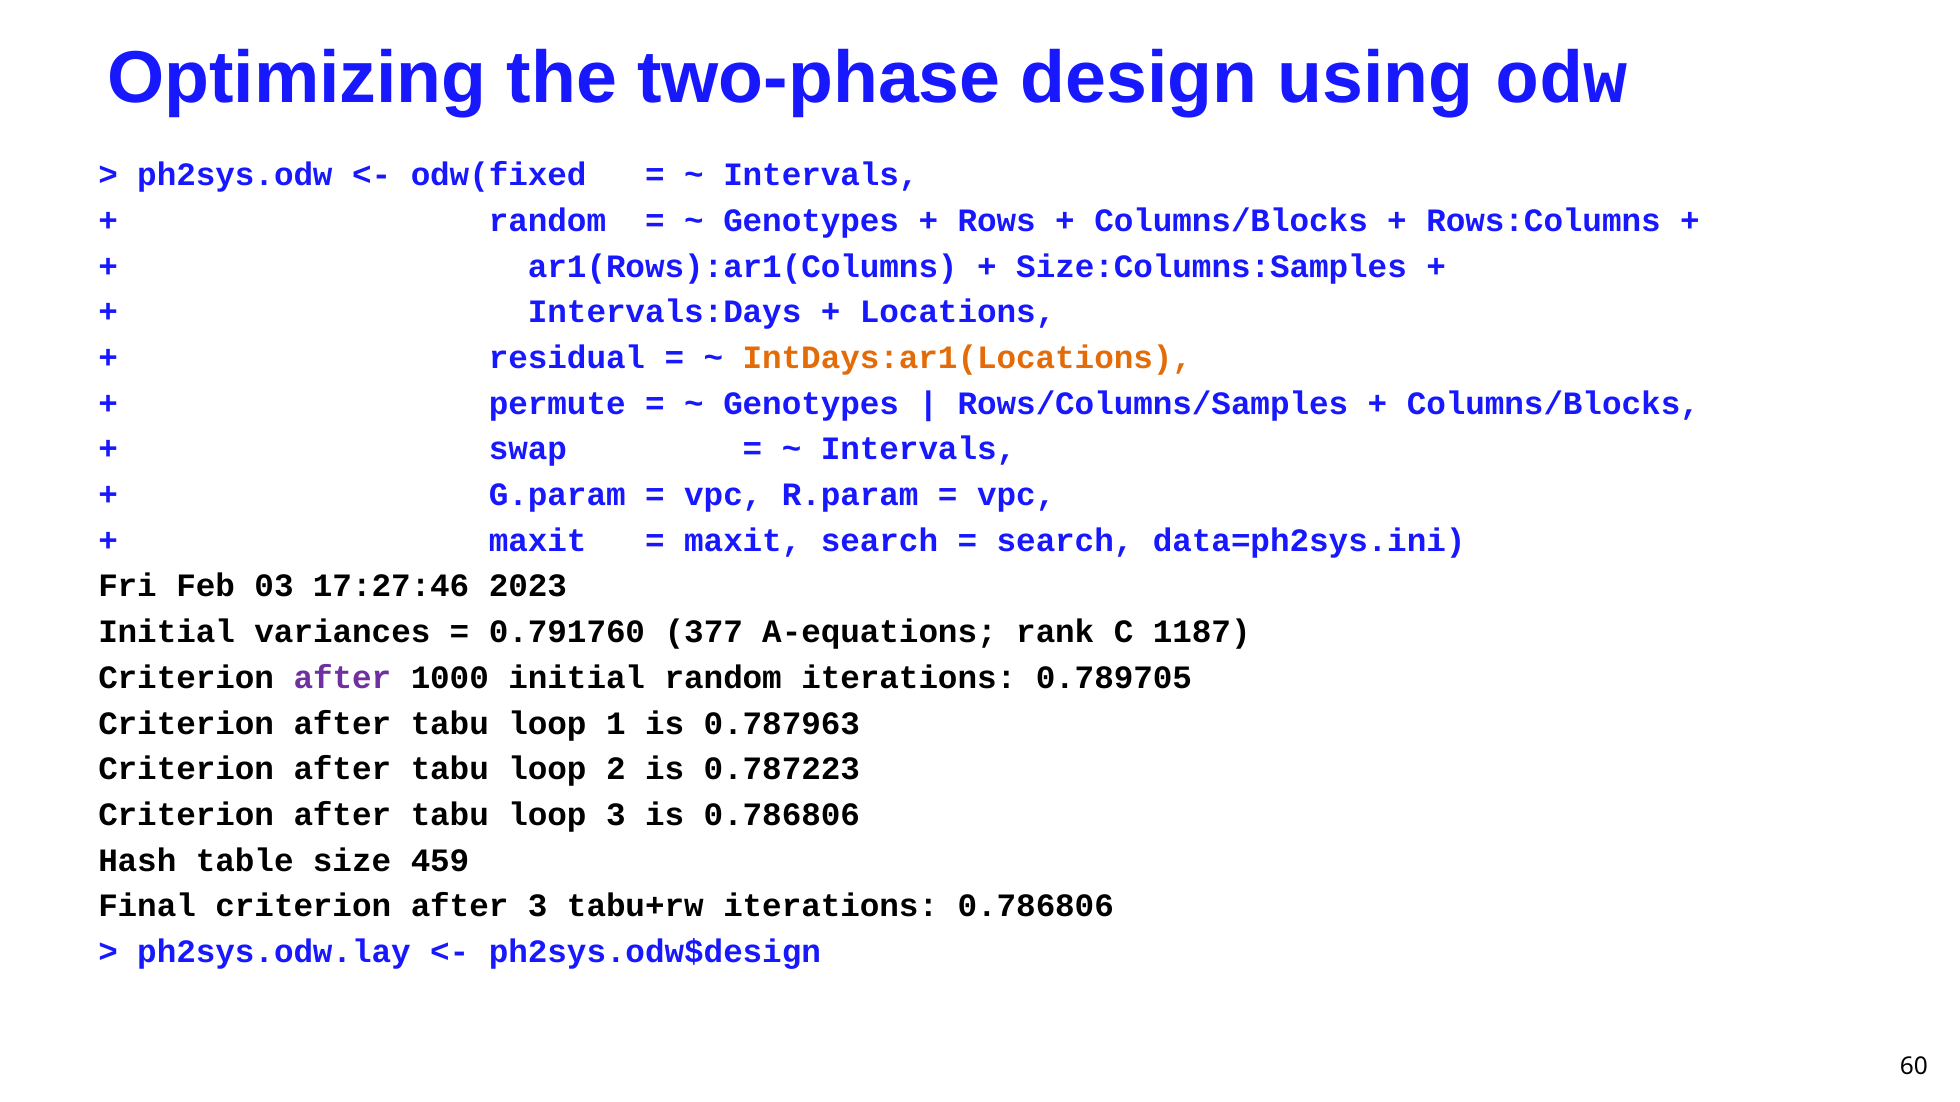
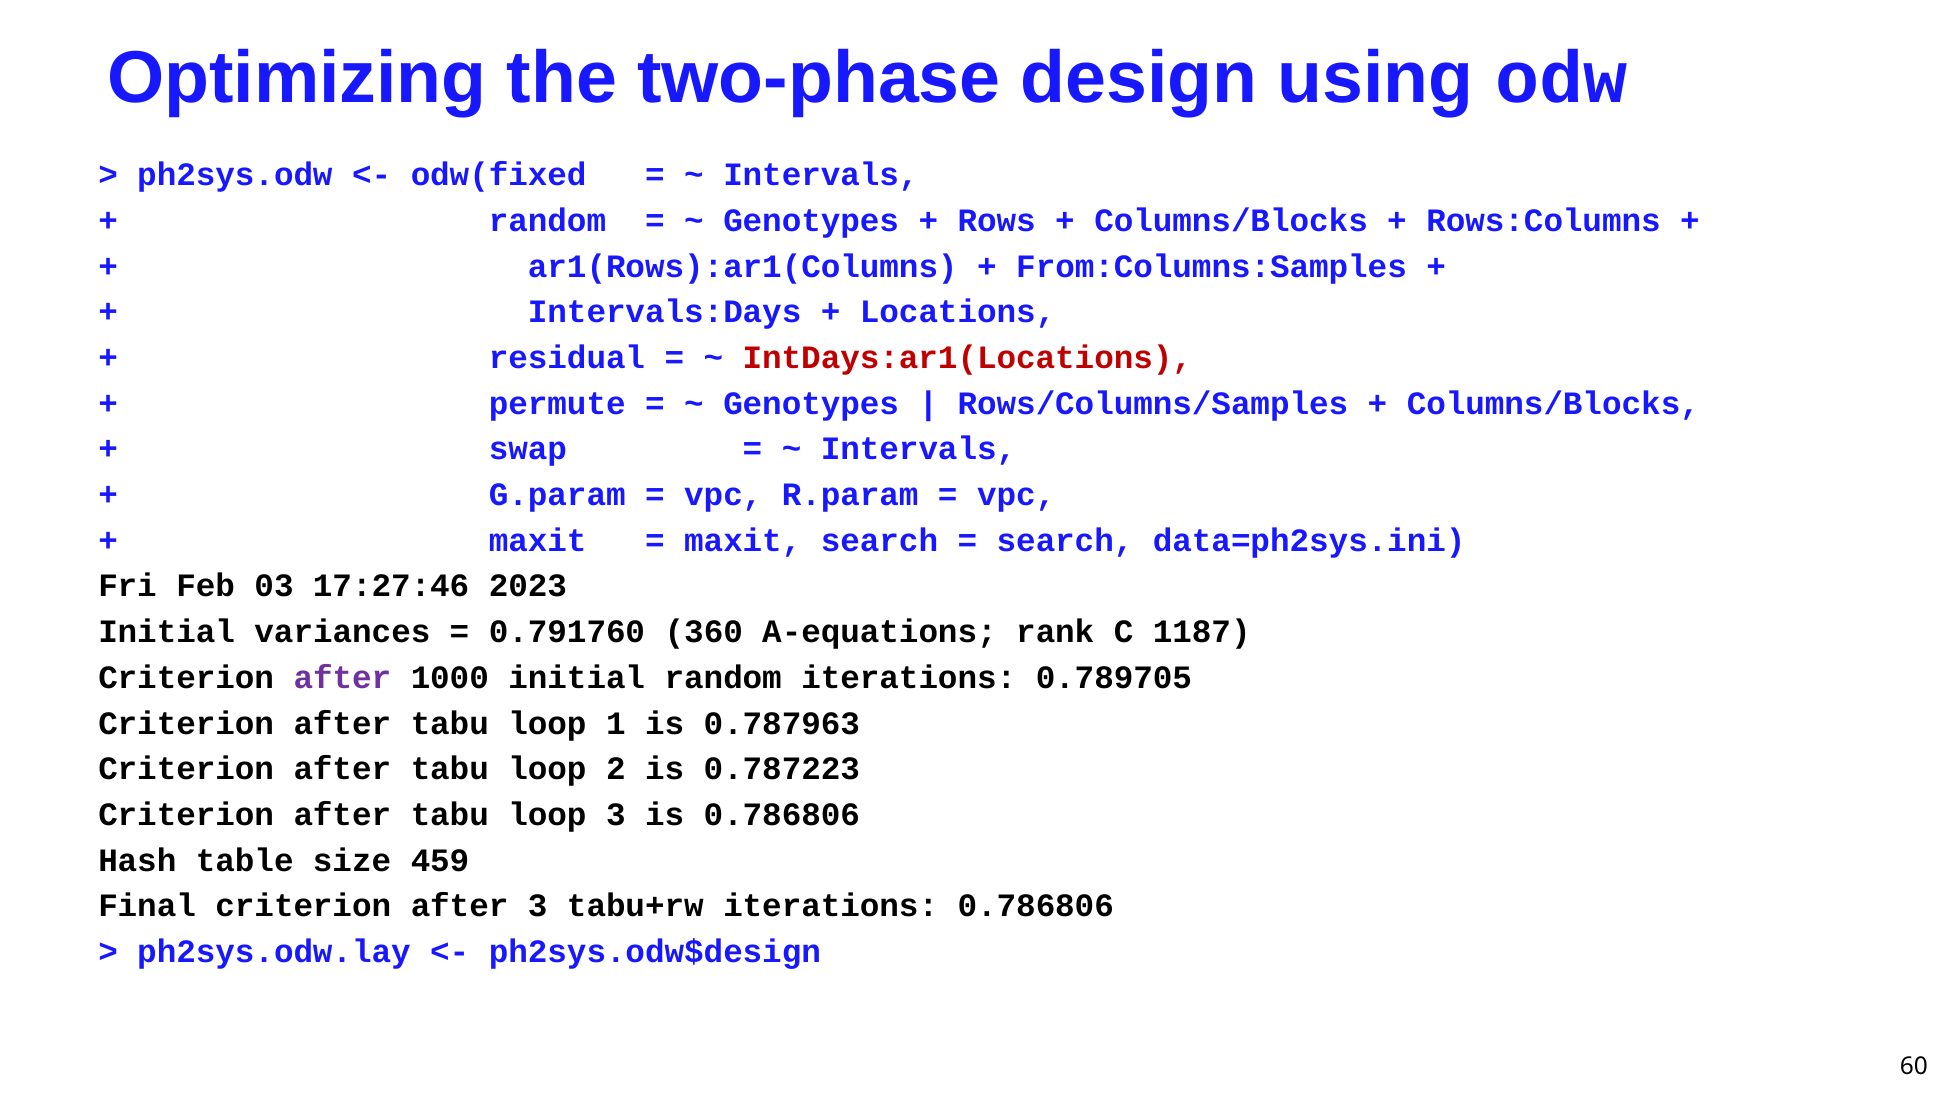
Size:Columns:Samples: Size:Columns:Samples -> From:Columns:Samples (1212, 266)
IntDays:ar1(Locations colour: orange -> red (967, 358)
377: 377 -> 360 (704, 632)
